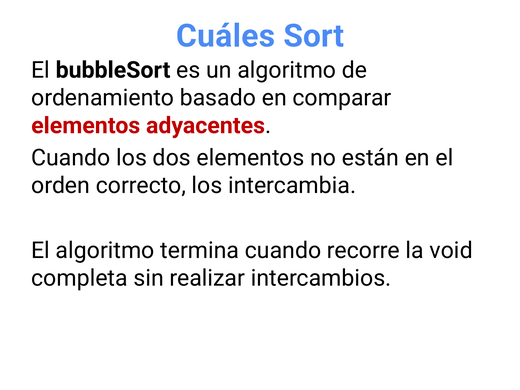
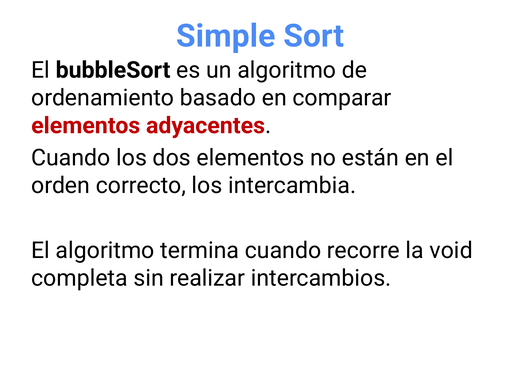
Cuáles: Cuáles -> Simple (226, 36)
